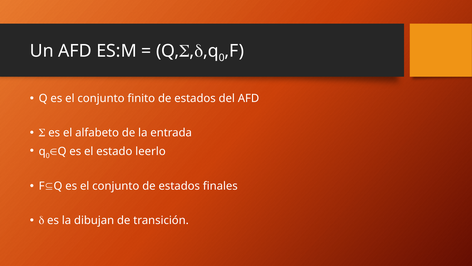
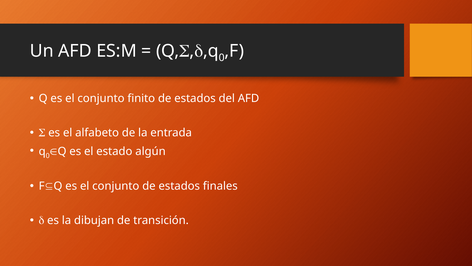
leerlo: leerlo -> algún (150, 151)
